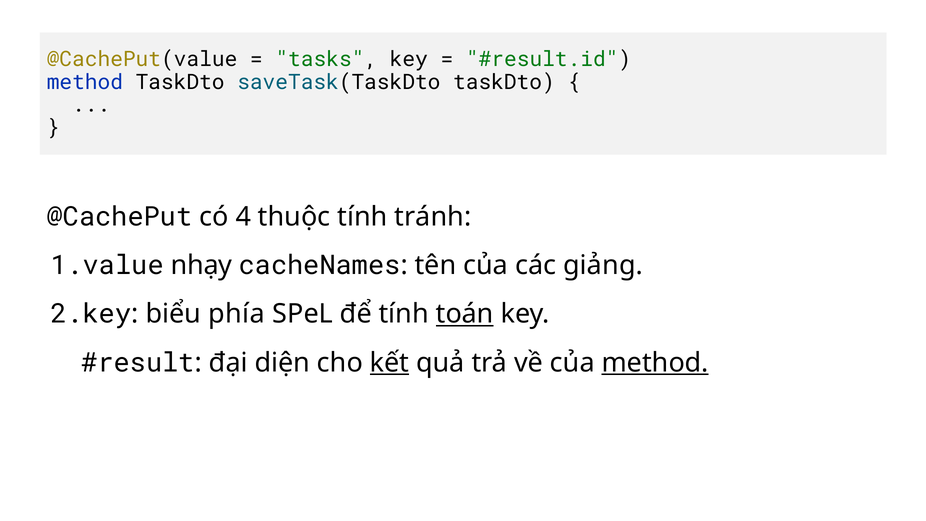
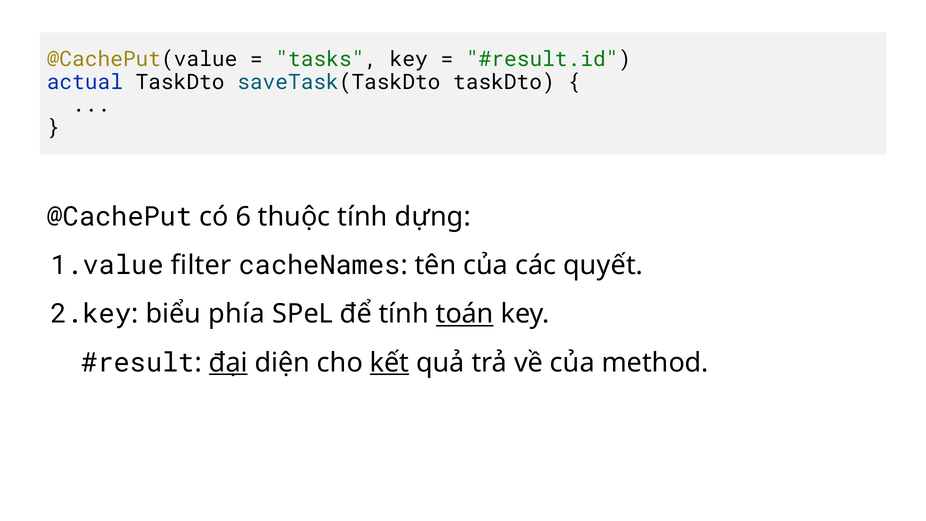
method: method -> actual (85, 82)
4: 4 -> 6 (243, 217)
tránh: tránh -> dựng (433, 217)
nhạy: nhạy -> filter (201, 265)
giảng: giảng -> quyết (603, 265)
đại underline: none -> present (228, 363)
method underline: present -> none (655, 363)
